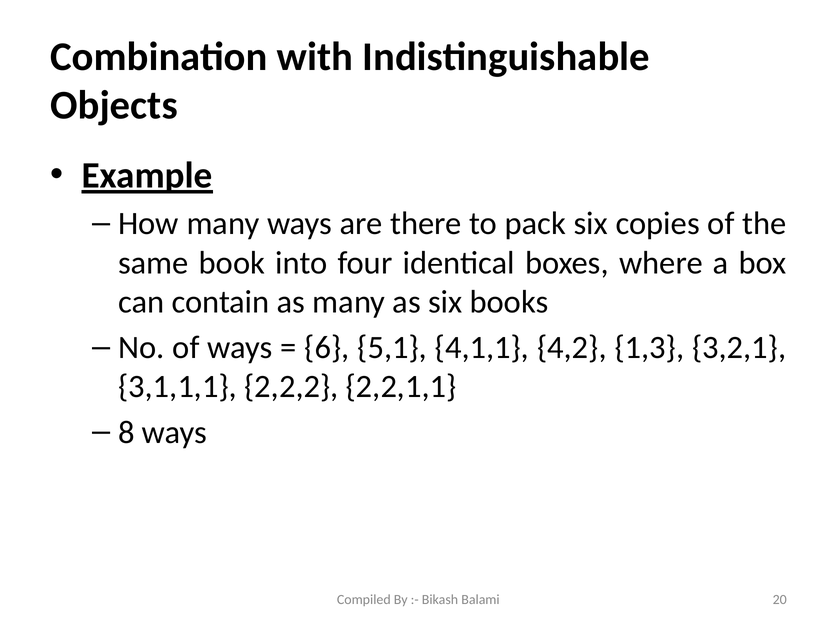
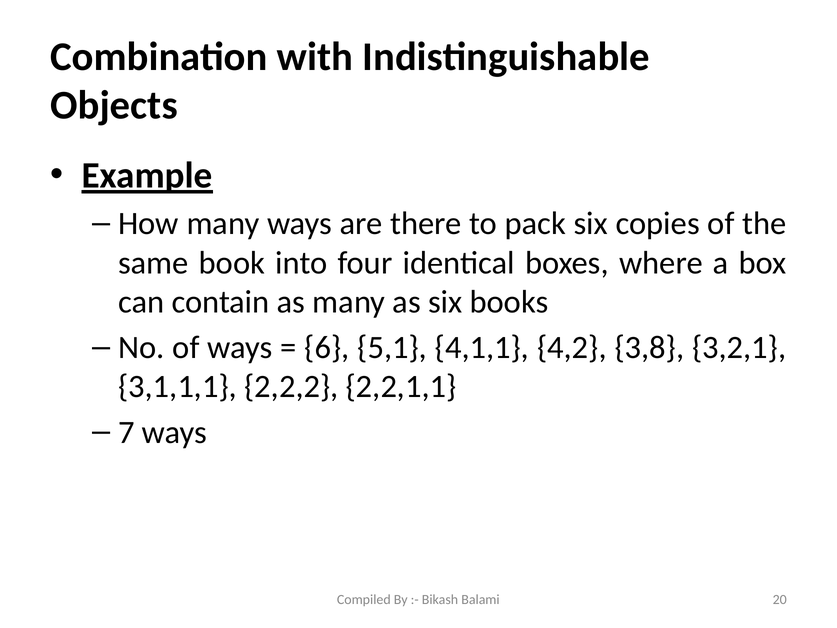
1,3: 1,3 -> 3,8 (649, 347)
8: 8 -> 7 (126, 432)
